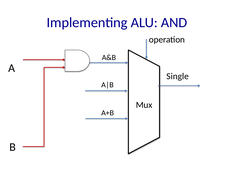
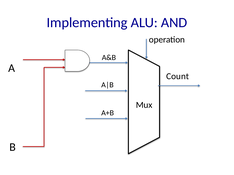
Single: Single -> Count (178, 77)
